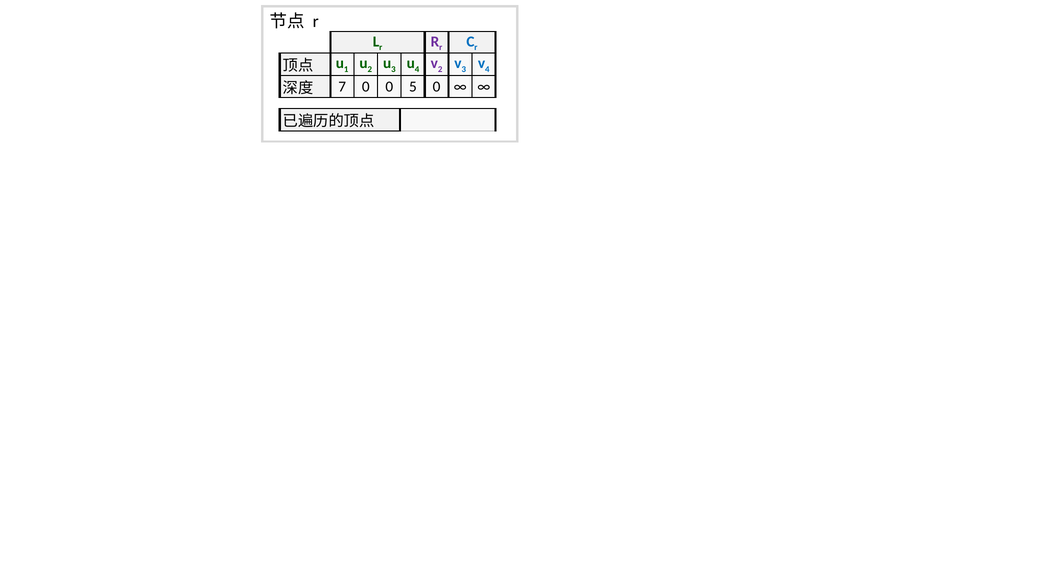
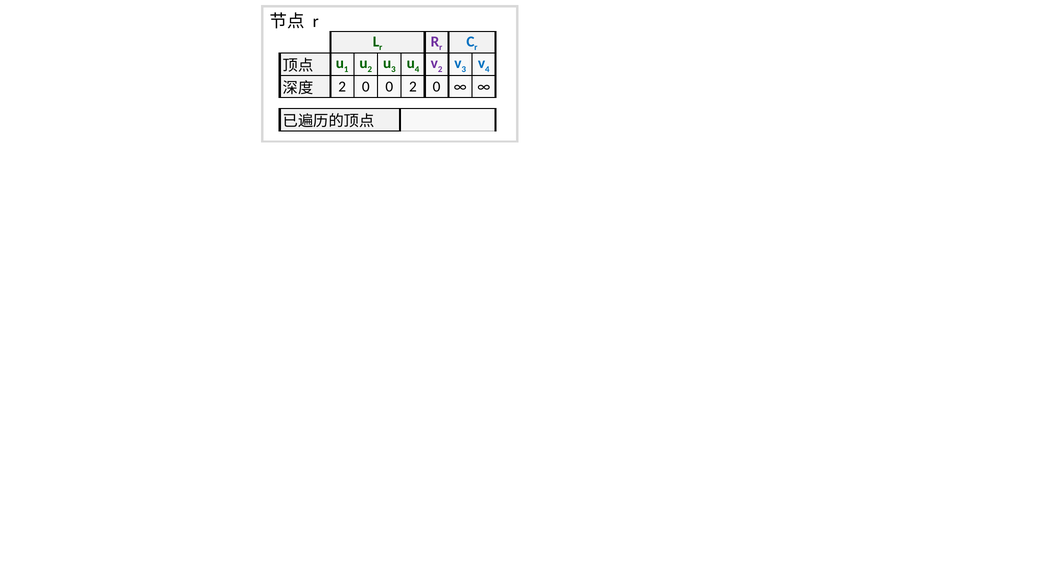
7: 7 -> 2 (342, 87)
0 5: 5 -> 2 (413, 87)
